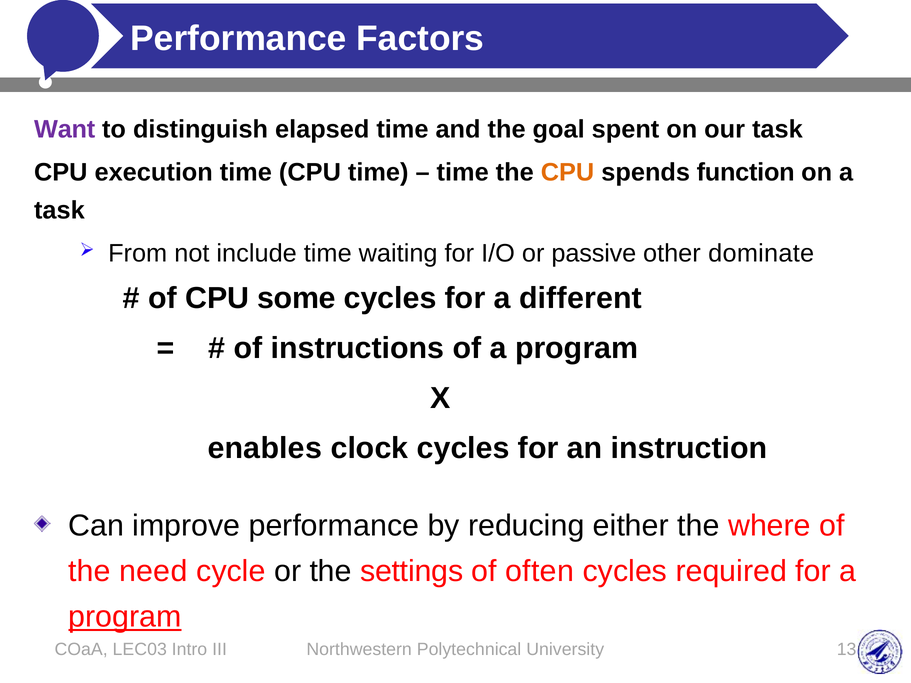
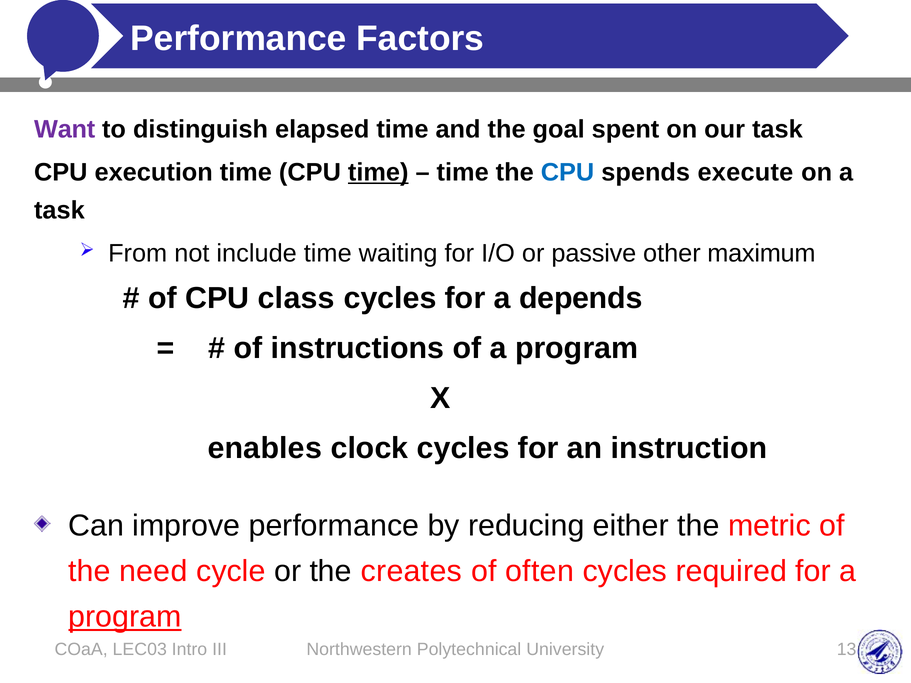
time underline: none -> present (378, 172)
CPU colour: orange -> blue (567, 172)
function: function -> execute (745, 172)
dominate: dominate -> maximum (761, 253)
some: some -> class (296, 298)
different: different -> depends (581, 298)
where: where -> metric (769, 526)
settings: settings -> creates (411, 572)
